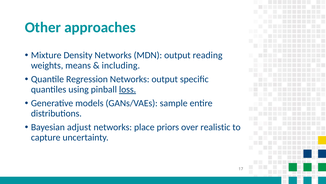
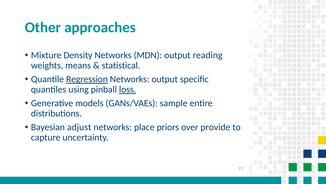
including: including -> statistical (121, 65)
Regression underline: none -> present (87, 79)
realistic: realistic -> provide (215, 127)
